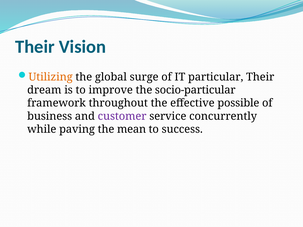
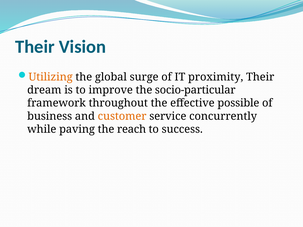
particular: particular -> proximity (216, 77)
customer colour: purple -> orange (122, 116)
mean: mean -> reach (132, 129)
